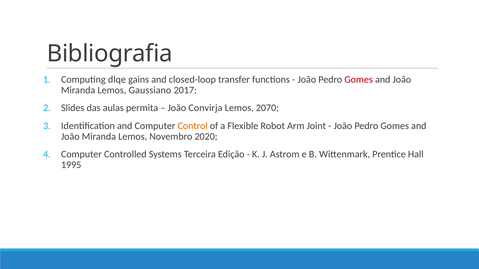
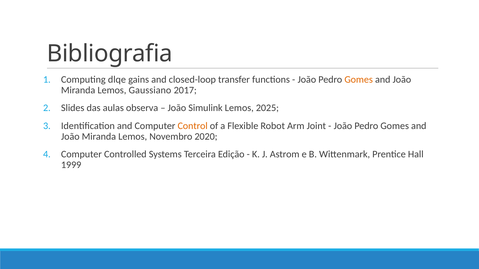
Gomes colour: red -> orange (359, 80)
permita: permita -> observa (142, 108)
Convirja: Convirja -> Simulink (206, 108)
2070: 2070 -> 2025 (267, 108)
1995: 1995 -> 1999 (71, 165)
